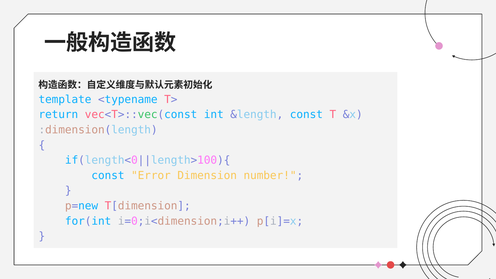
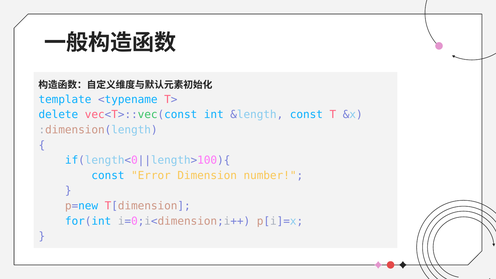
return: return -> delete (58, 115)
